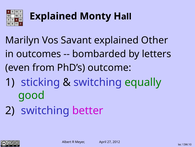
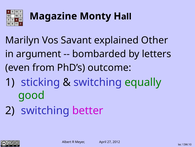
Explained: Explained -> Magazine (53, 16)
outcomes: outcomes -> argument (39, 54)
